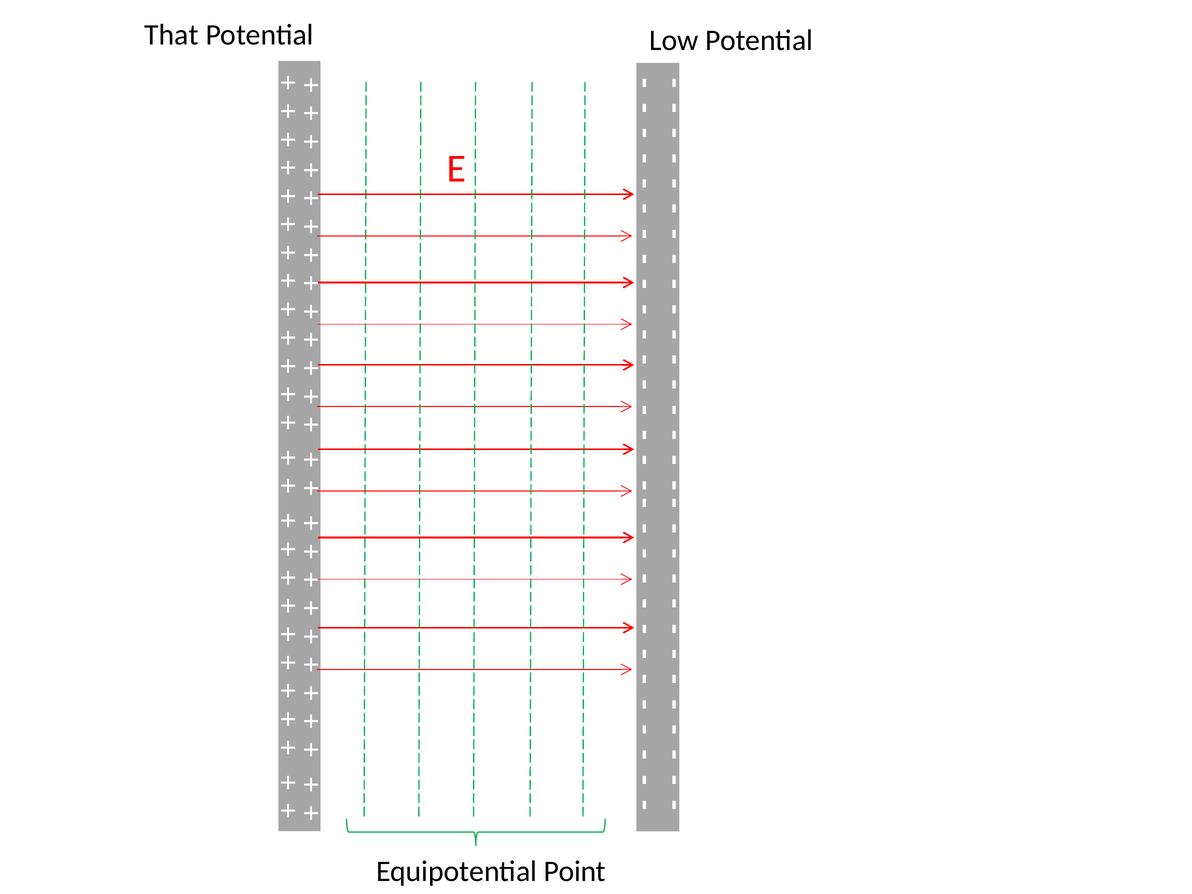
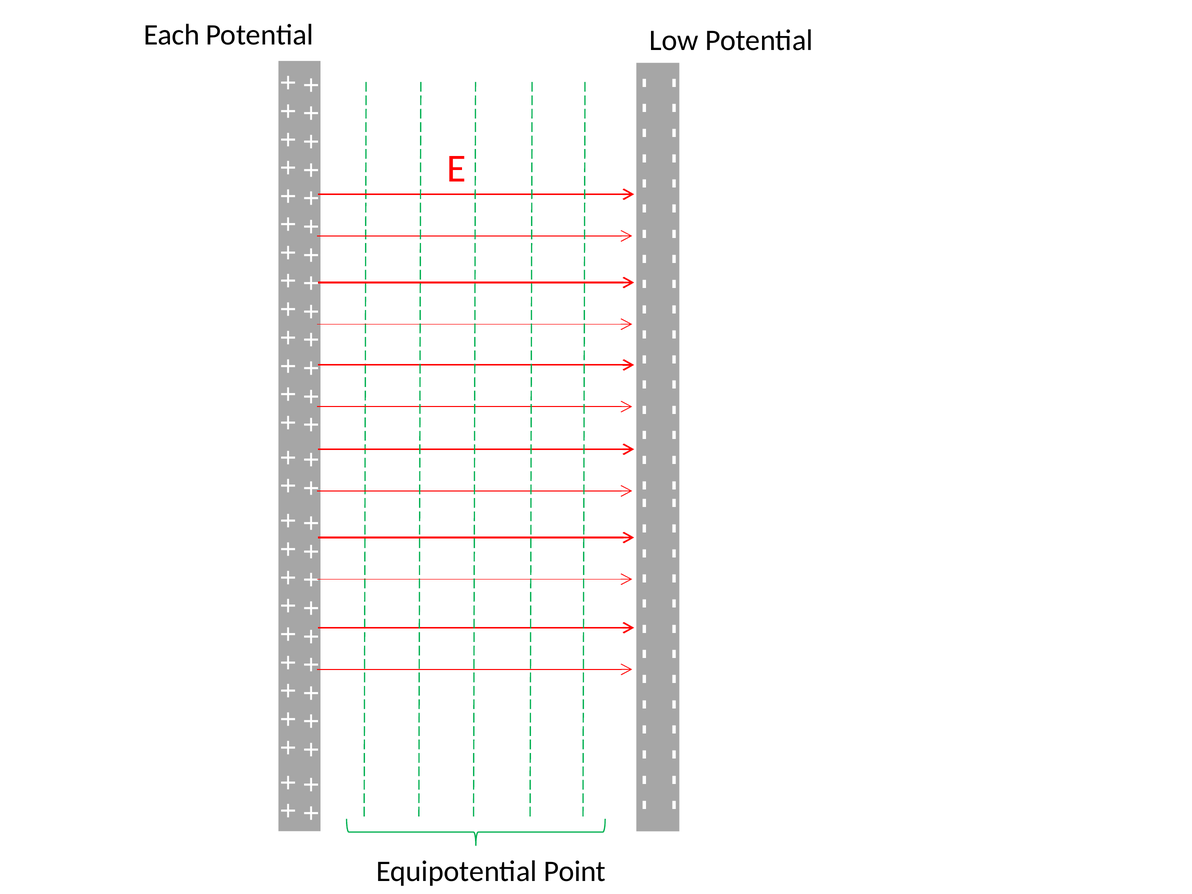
That: That -> Each (172, 35)
